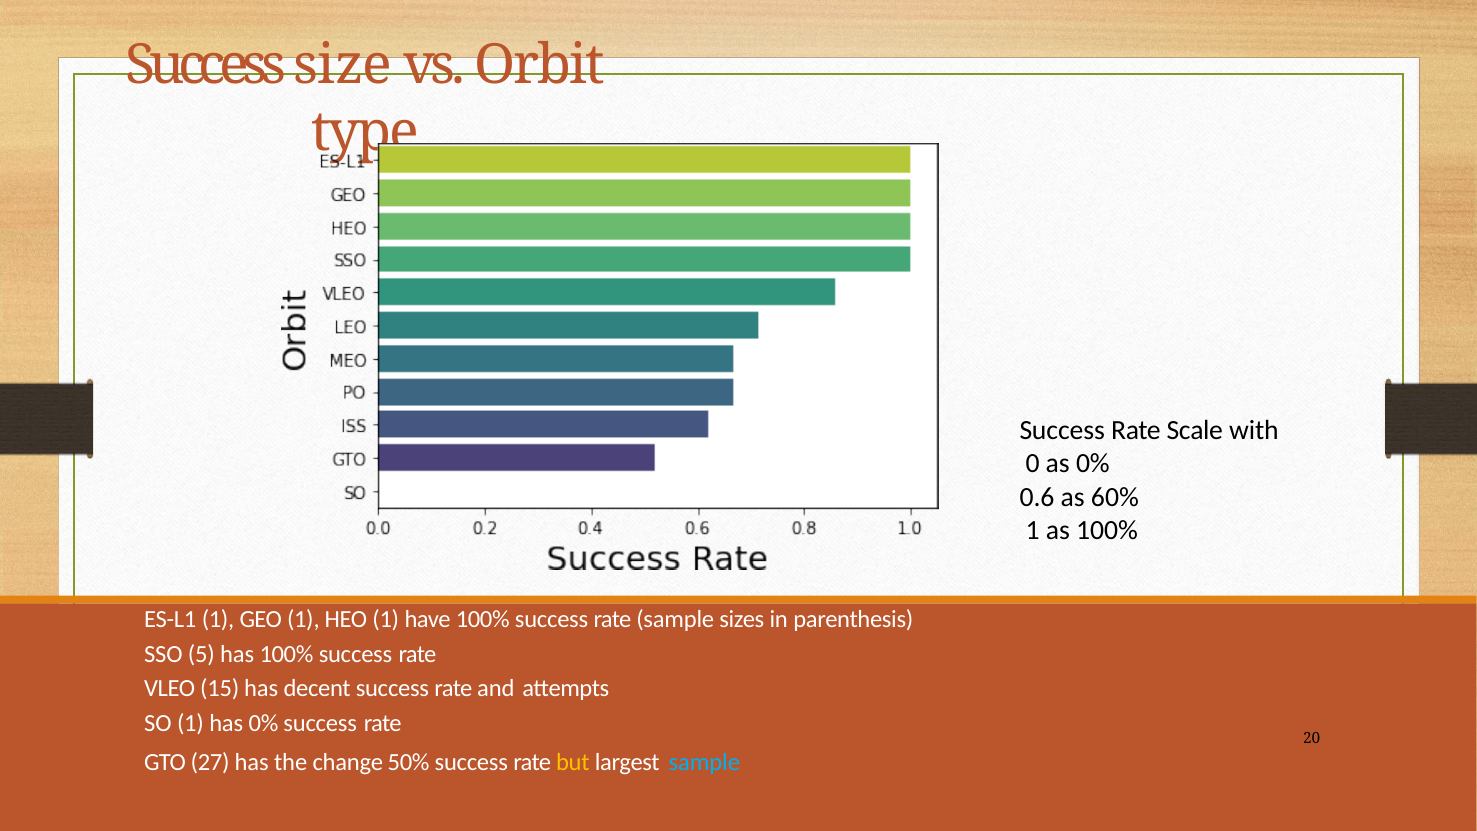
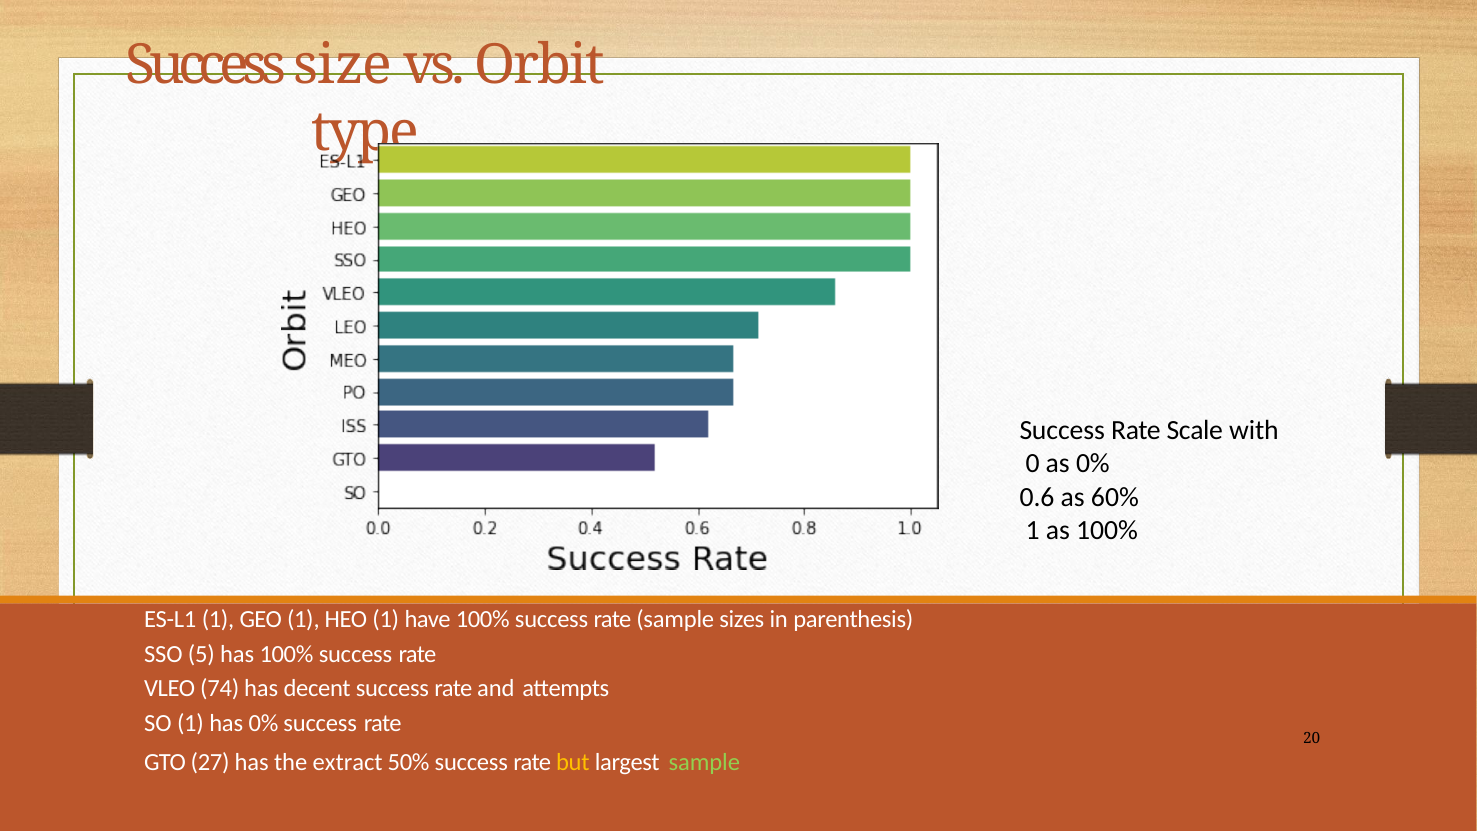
15: 15 -> 74 (220, 688)
change: change -> extract (348, 762)
sample colour: light blue -> light green (704, 762)
